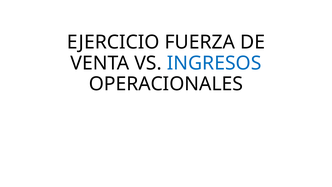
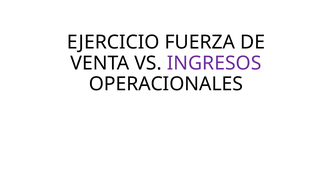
INGRESOS colour: blue -> purple (214, 63)
